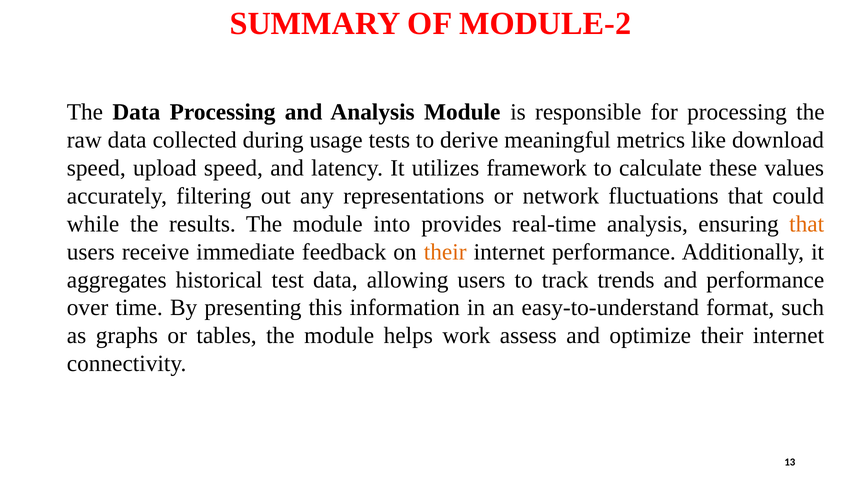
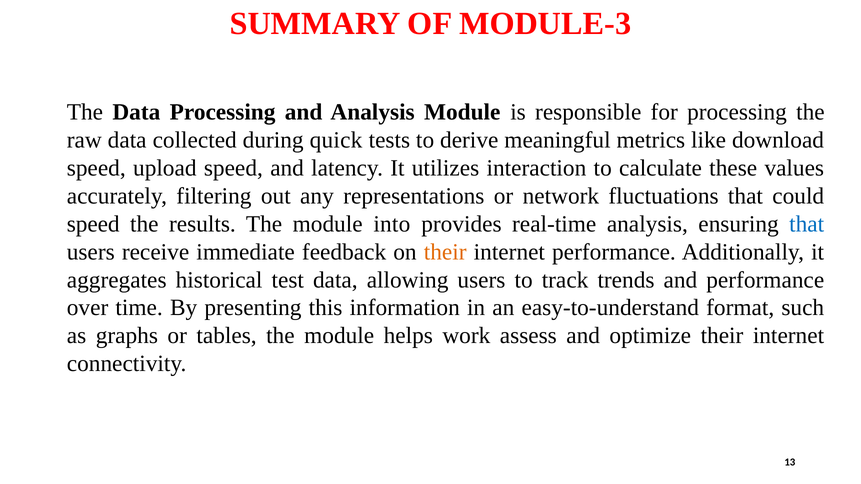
MODULE-2: MODULE-2 -> MODULE-3 (545, 24)
usage: usage -> quick (336, 140)
framework: framework -> interaction (536, 168)
while: while -> speed (93, 224)
that colour: orange -> blue (807, 224)
